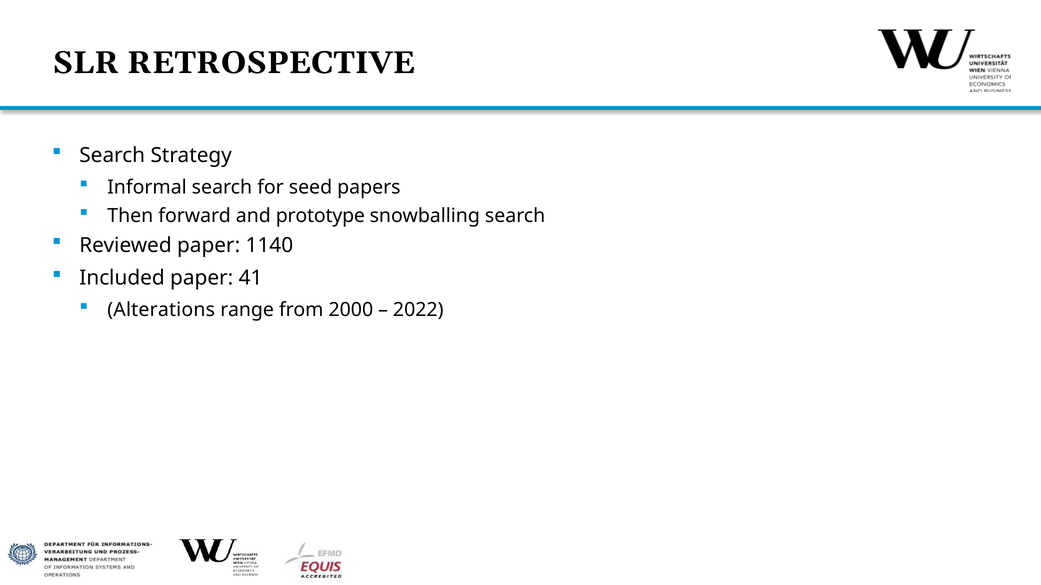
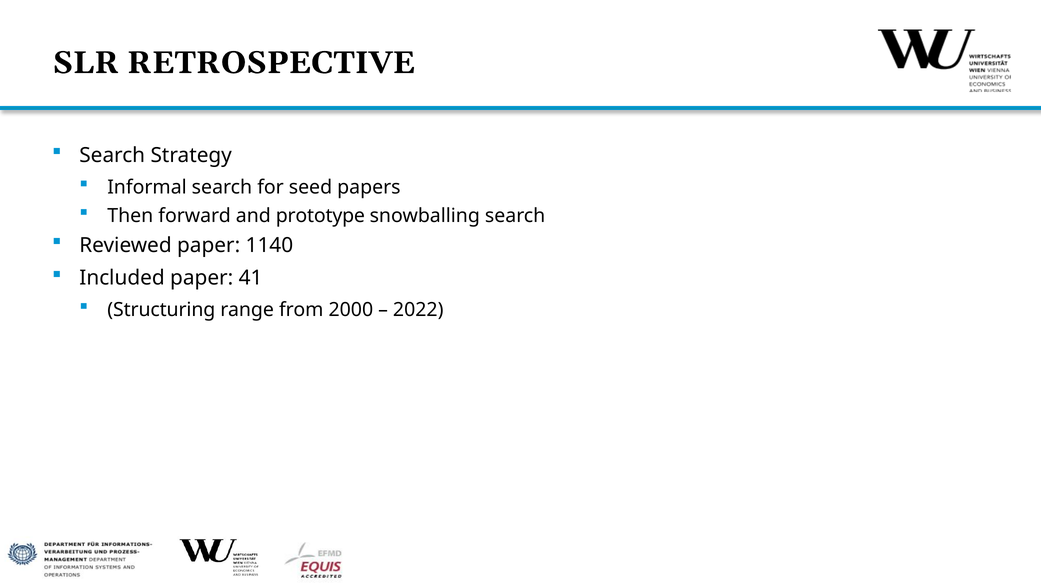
Alterations: Alterations -> Structuring (161, 310)
